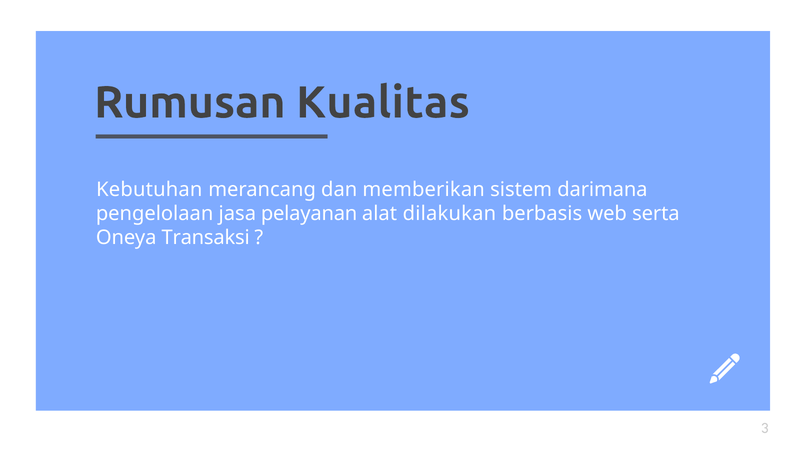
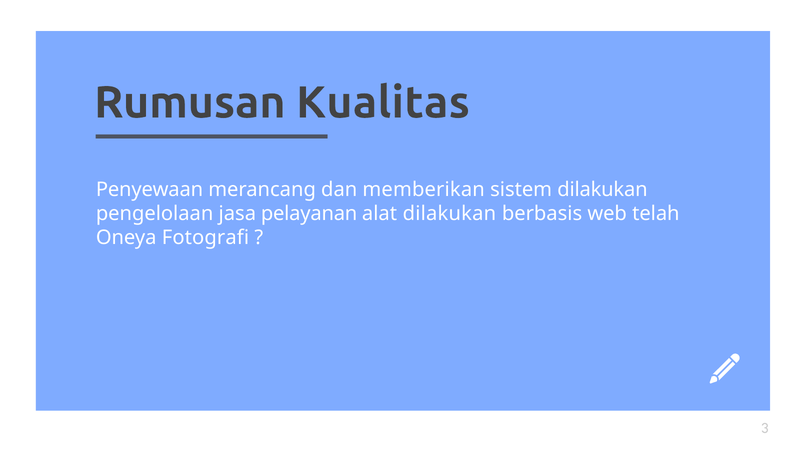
Kebutuhan: Kebutuhan -> Penyewaan (149, 190)
sistem darimana: darimana -> dilakukan (602, 190)
serta: serta -> telah (656, 214)
Transaksi: Transaksi -> Fotografi (205, 238)
